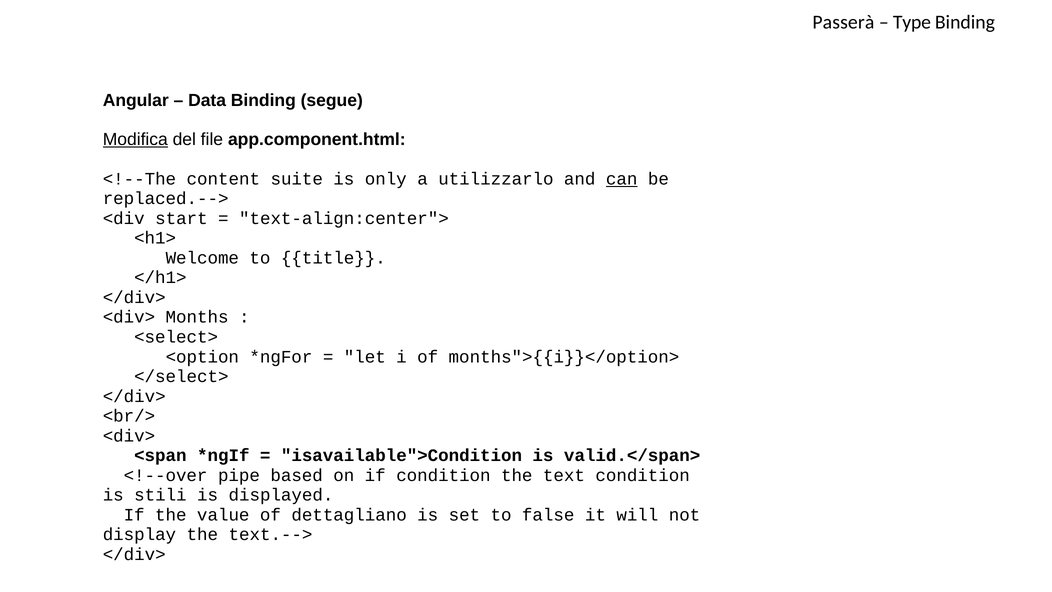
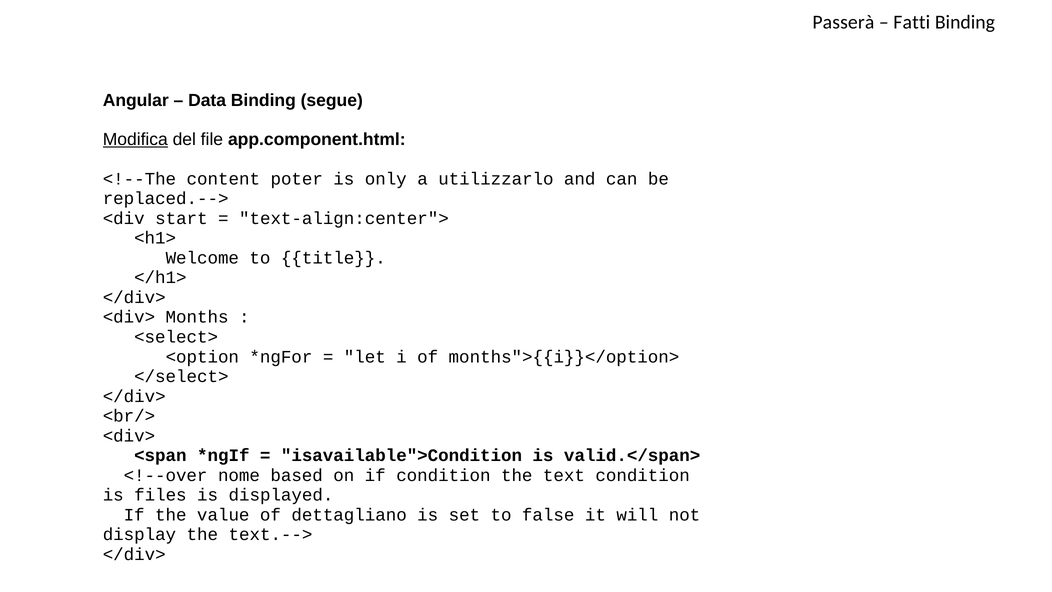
Type: Type -> Fatti (912, 22)
suite: suite -> poter (297, 179)
can underline: present -> none (622, 179)
pipe: pipe -> nome (239, 475)
stili: stili -> files (160, 495)
